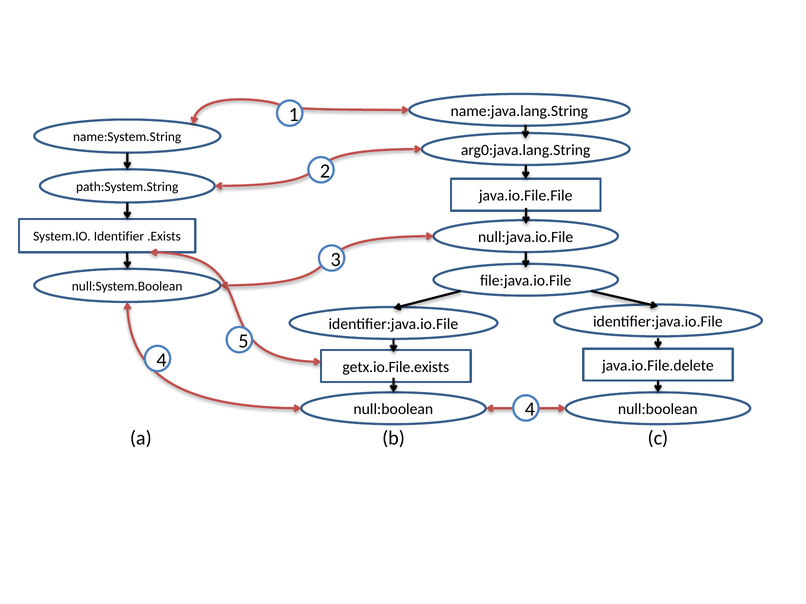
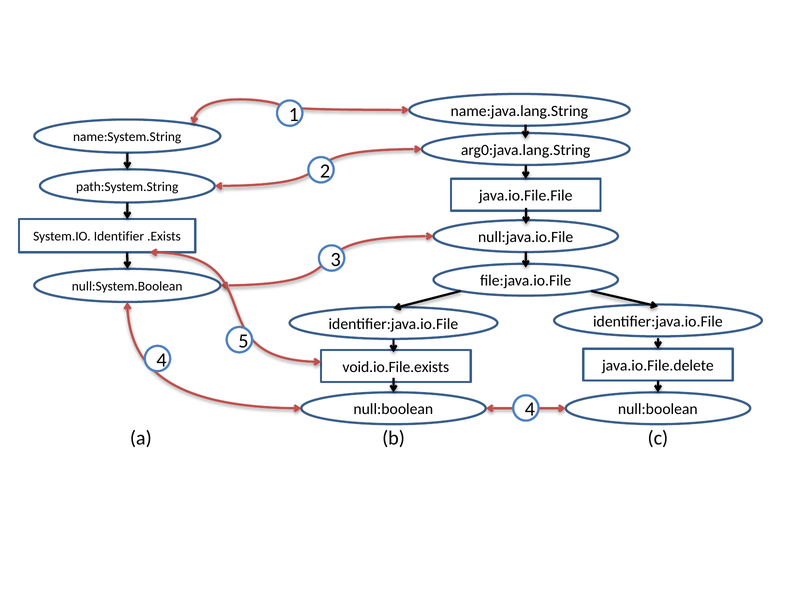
getx.io.File.exists: getx.io.File.exists -> void.io.File.exists (396, 367)
